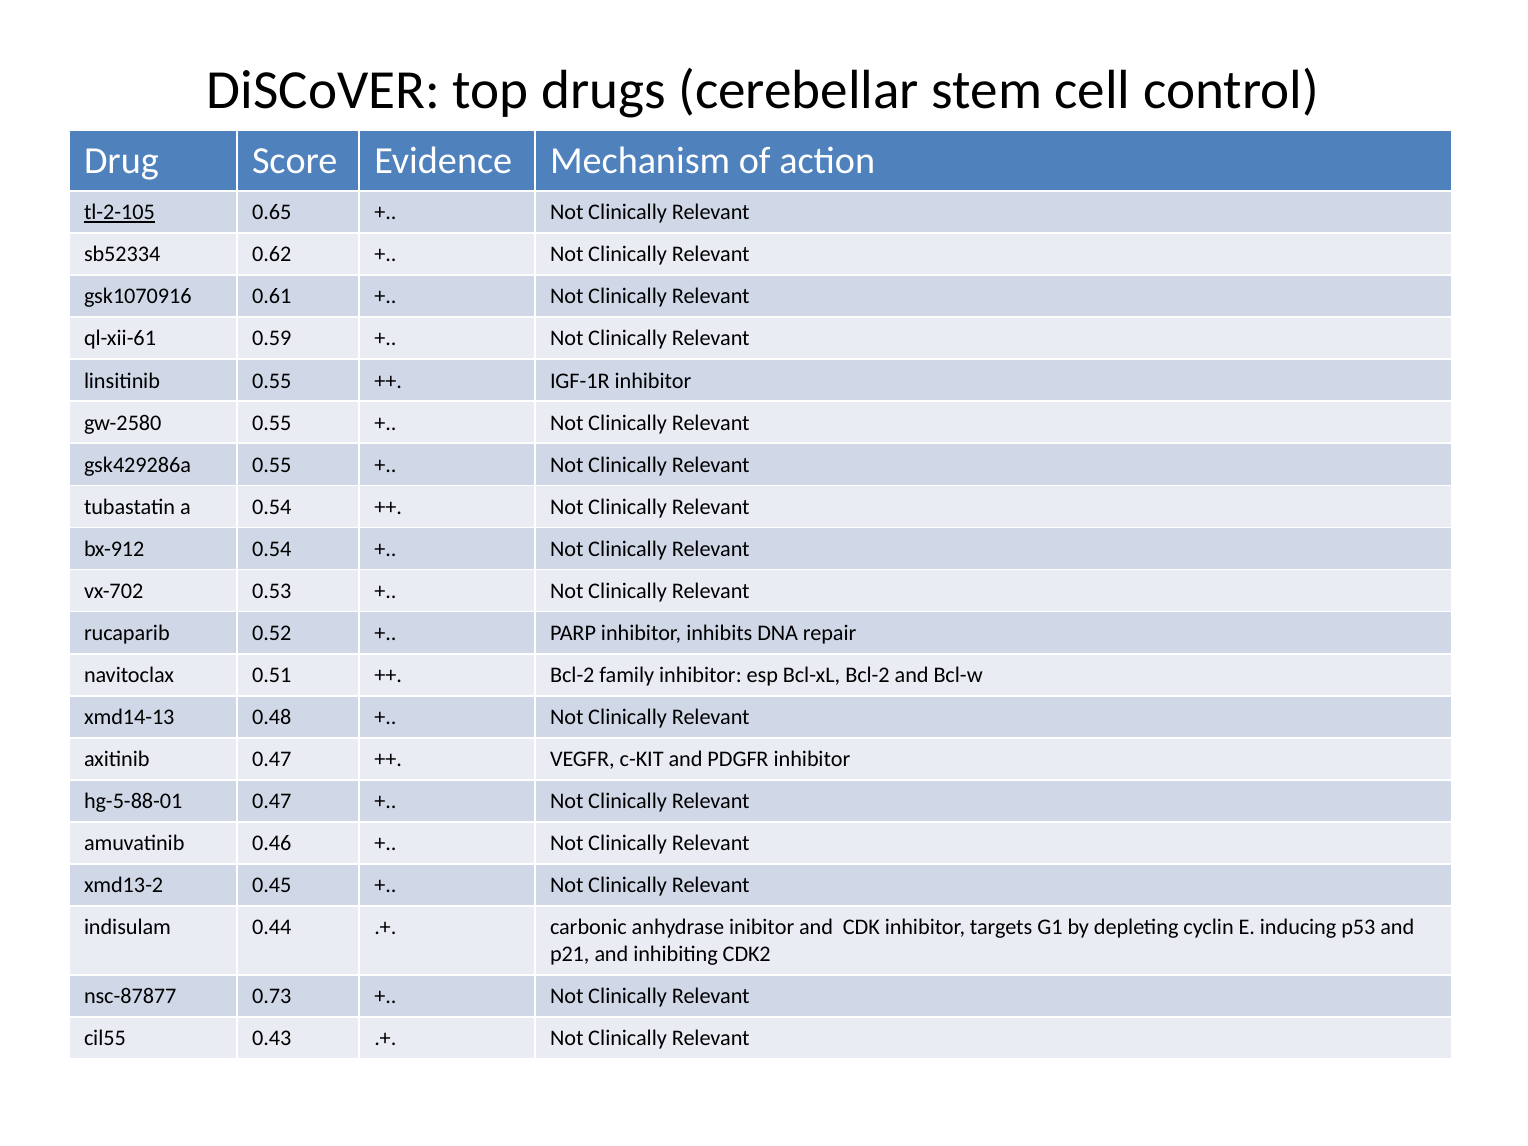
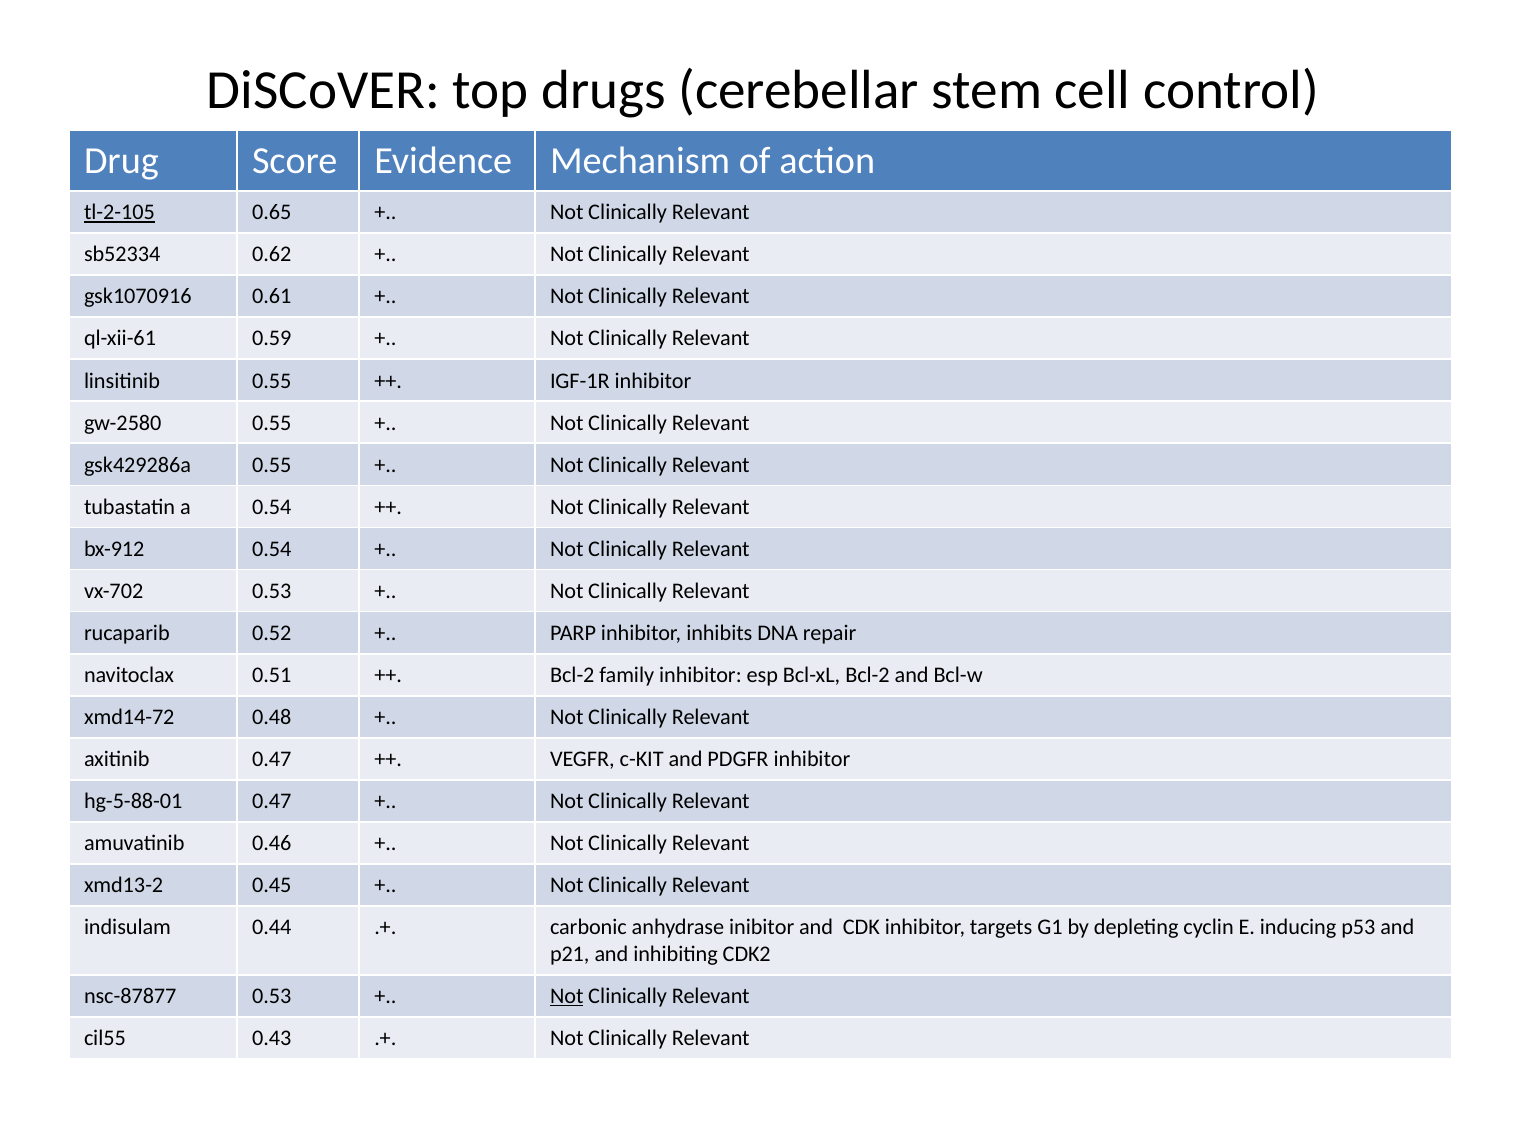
xmd14-13: xmd14-13 -> xmd14-72 (129, 717)
nsc-87877 0.73: 0.73 -> 0.53 (272, 996)
Not underline: none -> present (567, 996)
